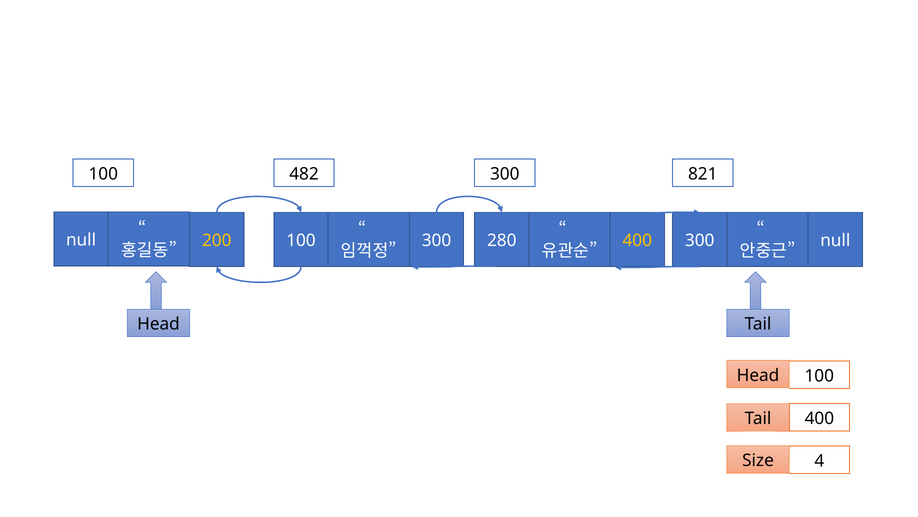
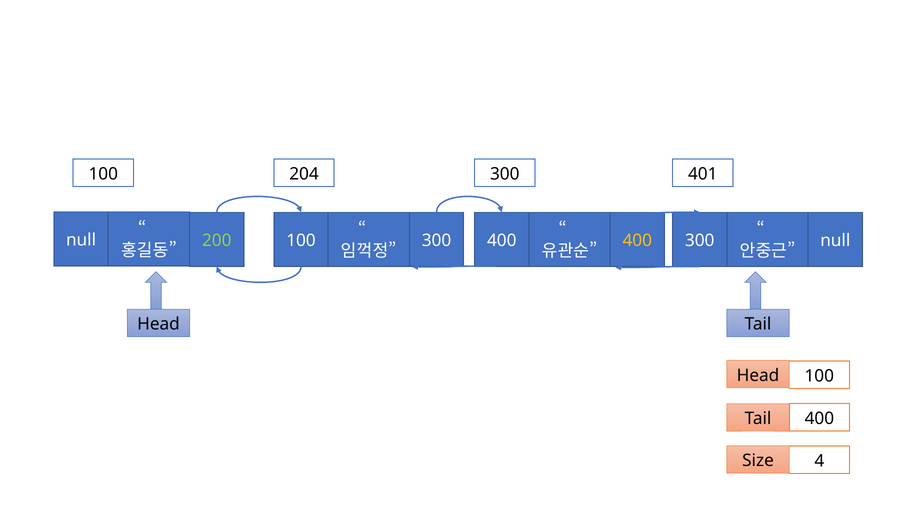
482: 482 -> 204 (304, 174)
821: 821 -> 401 (703, 174)
200 colour: yellow -> light green (217, 240)
300 280: 280 -> 400 (502, 240)
